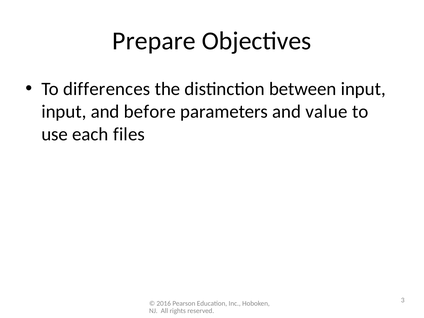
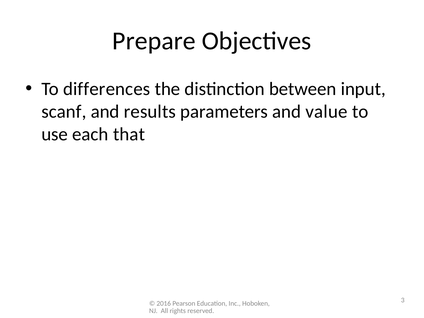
input: input -> scanf (64, 112)
before: before -> results (150, 112)
files: files -> that (129, 134)
